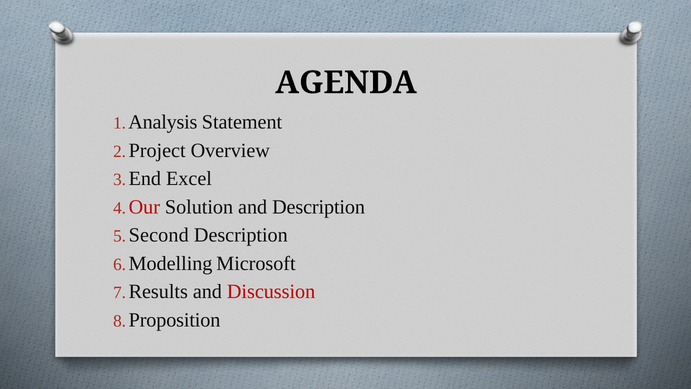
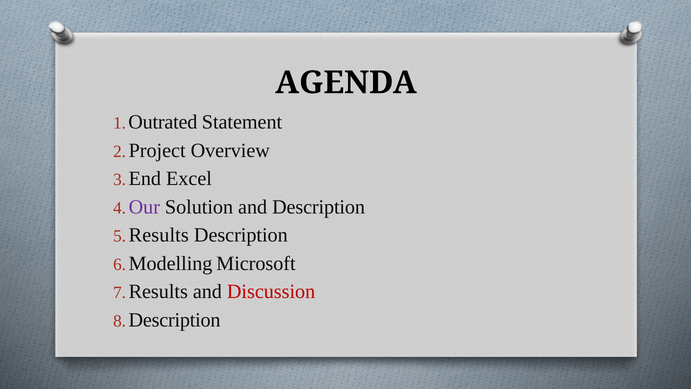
Analysis: Analysis -> Outrated (163, 122)
Our colour: red -> purple (144, 207)
Second: Second -> Results (159, 235)
Proposition: Proposition -> Description (175, 320)
